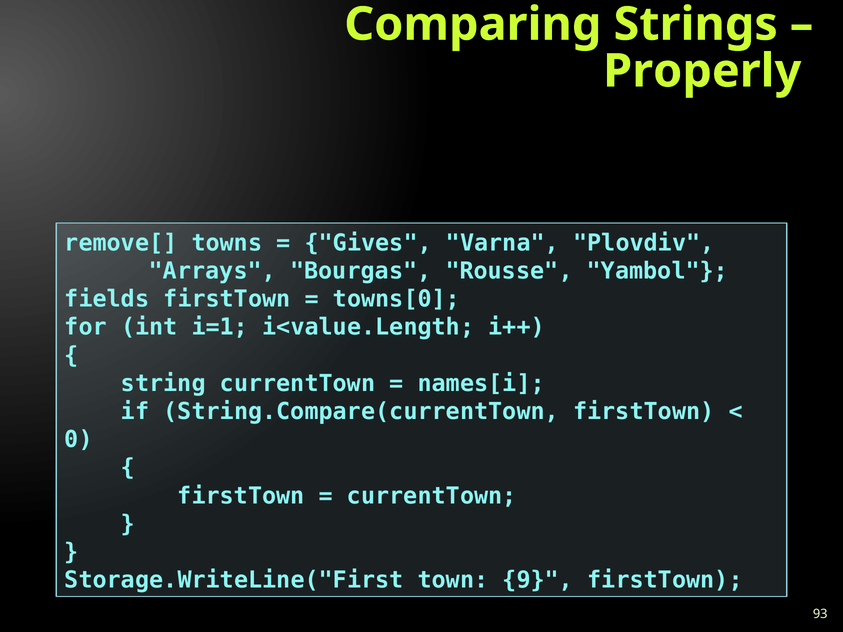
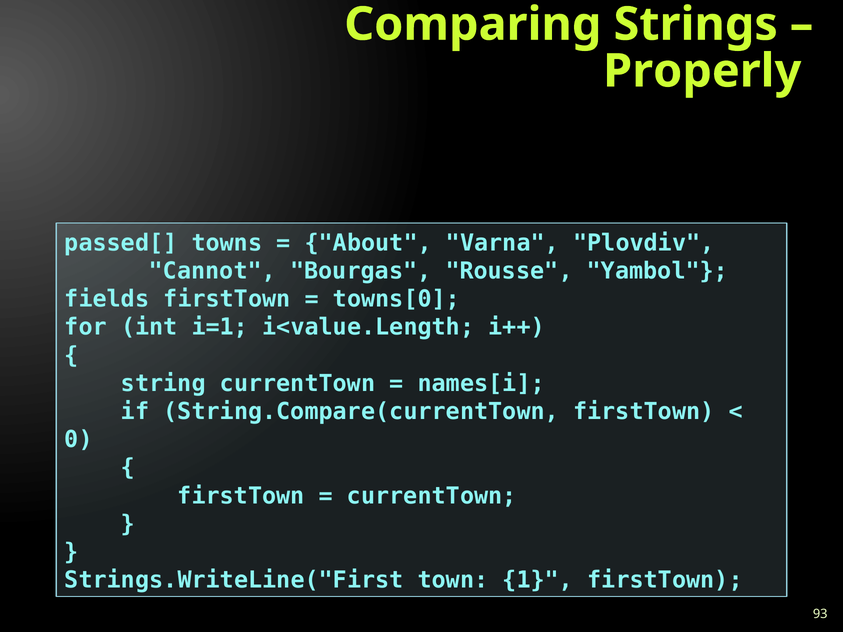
remove[: remove[ -> passed[ (121, 243)
Gives: Gives -> About (368, 243)
Arrays: Arrays -> Cannot (212, 271)
Storage.WriteLine("First: Storage.WriteLine("First -> Strings.WriteLine("First (234, 580)
9: 9 -> 1 (538, 580)
